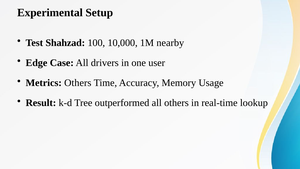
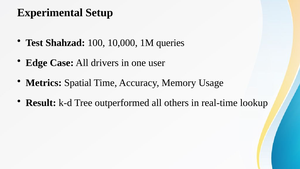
nearby: nearby -> queries (170, 43)
Metrics Others: Others -> Spatial (78, 83)
